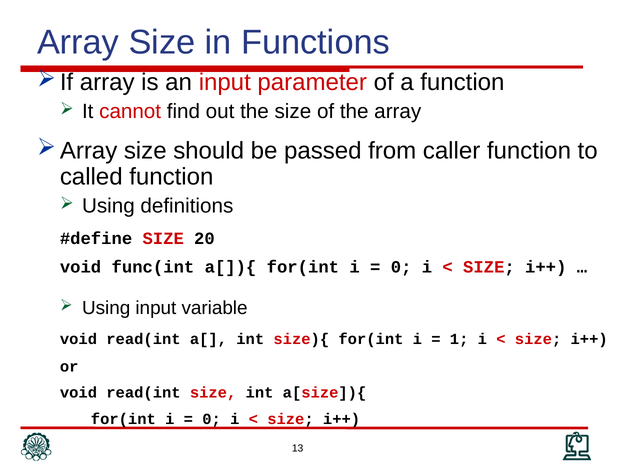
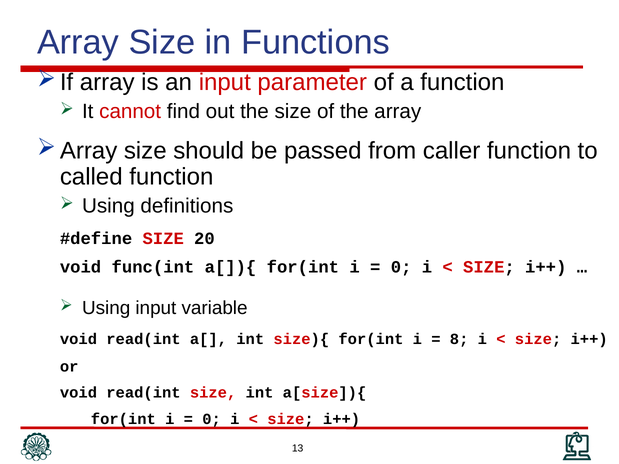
1: 1 -> 8 (459, 340)
